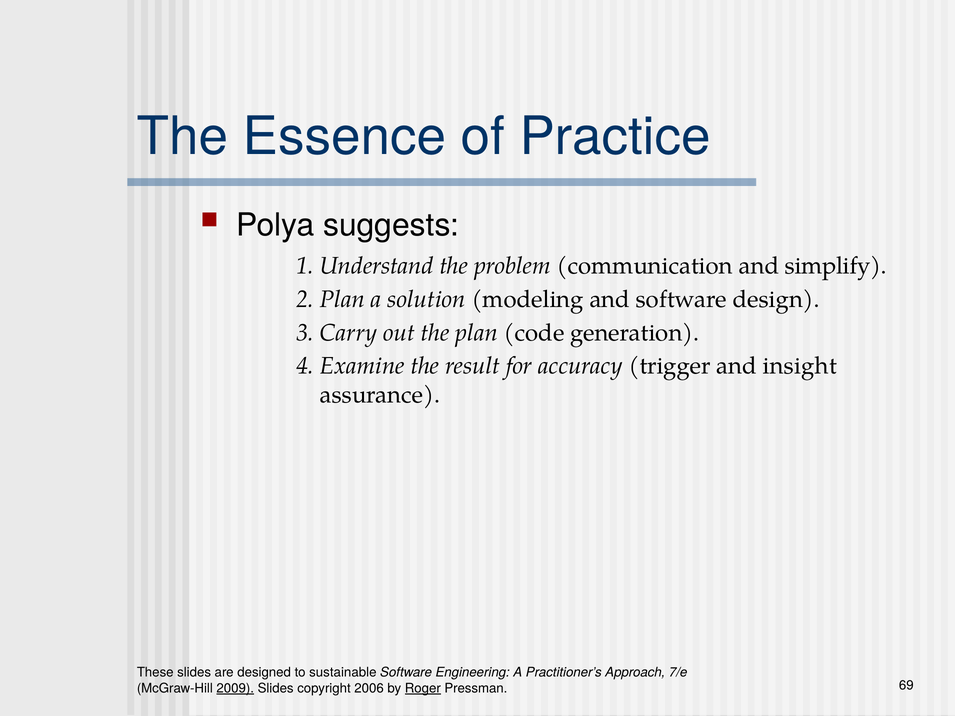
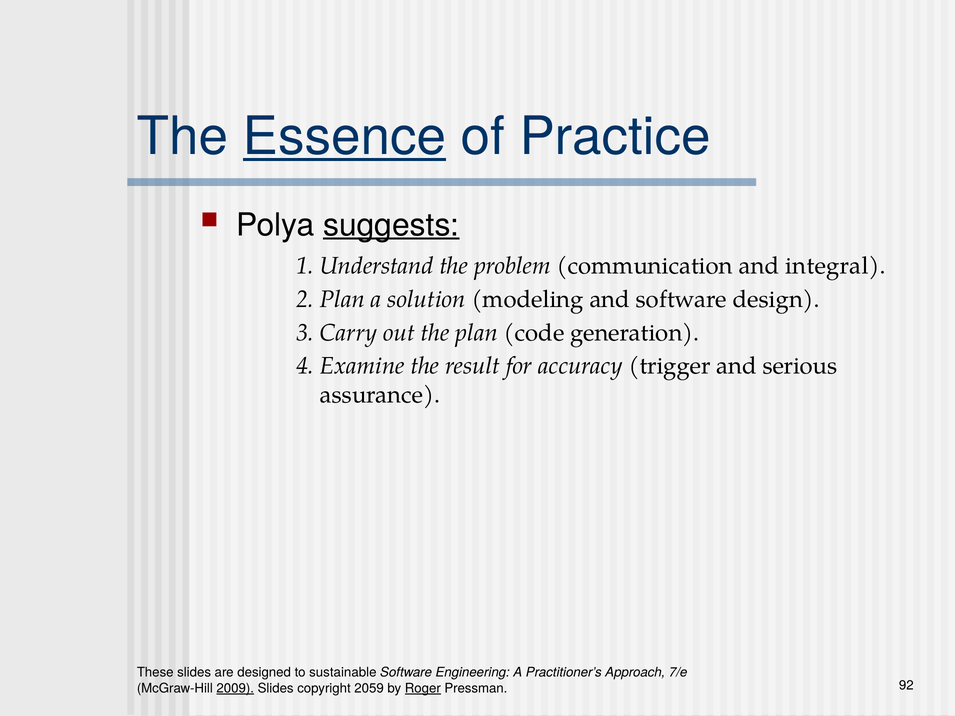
Essence underline: none -> present (345, 137)
suggests underline: none -> present (391, 225)
simplify: simplify -> integral (836, 266)
insight: insight -> serious (800, 366)
2006: 2006 -> 2059 (369, 688)
69: 69 -> 92 (906, 685)
